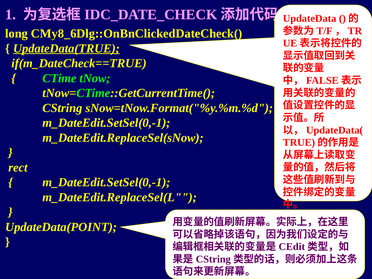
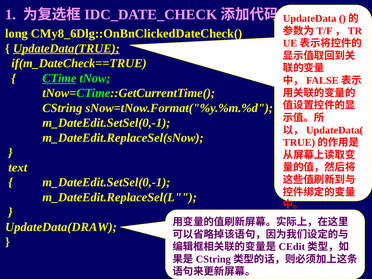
CTime underline: none -> present (59, 78)
rect: rect -> text (18, 167)
UpdateData(POINT: UpdateData(POINT -> UpdateData(DRAW (61, 227)
